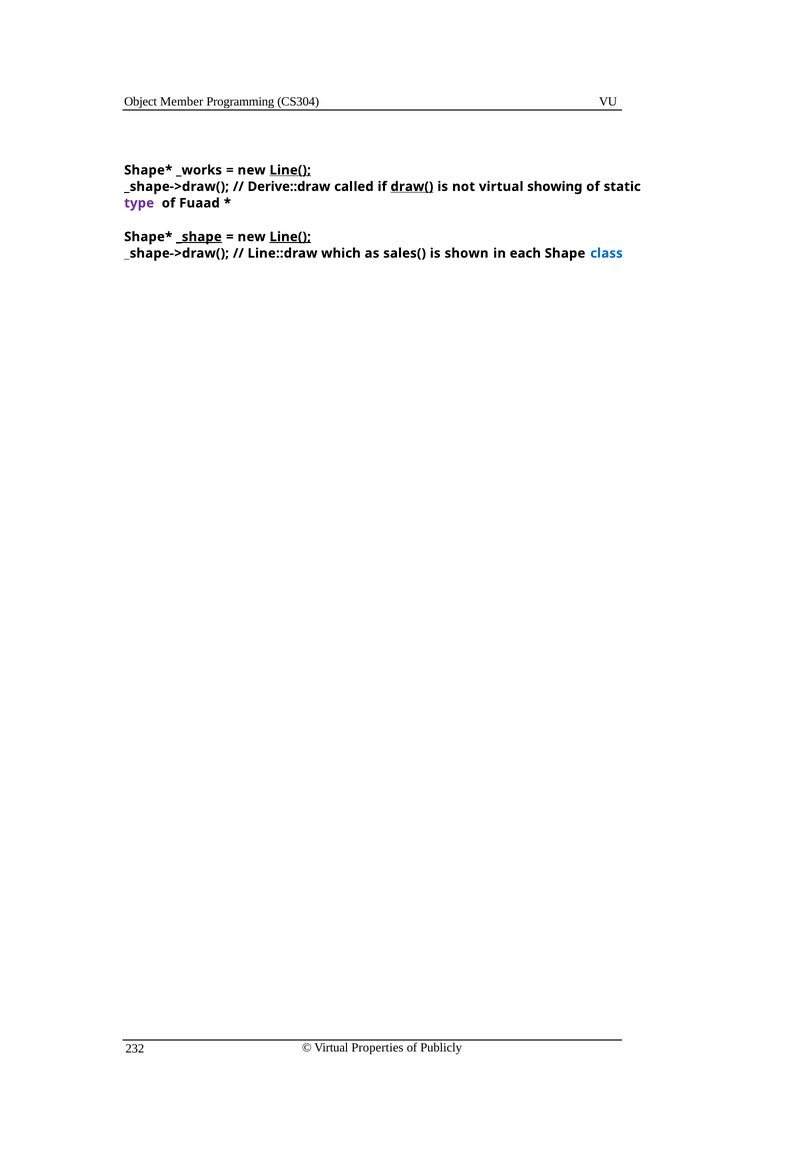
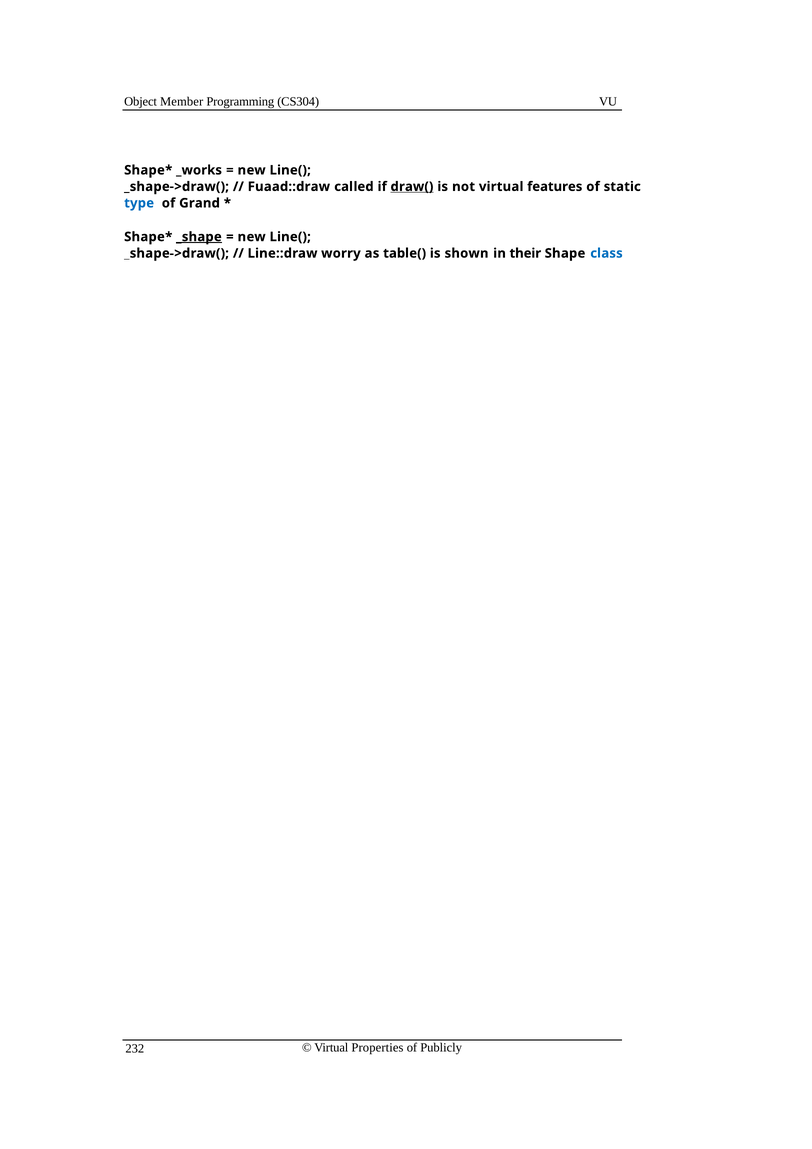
Line( underline: present -> none (290, 170)
Derive::draw: Derive::draw -> Fuaad::draw (289, 187)
showing: showing -> features (555, 187)
type colour: purple -> blue (139, 203)
Fuaad: Fuaad -> Grand (199, 203)
Line( underline: present -> none (290, 237)
which: which -> worry (341, 253)
sales(: sales( -> table( (405, 253)
each: each -> their (525, 253)
